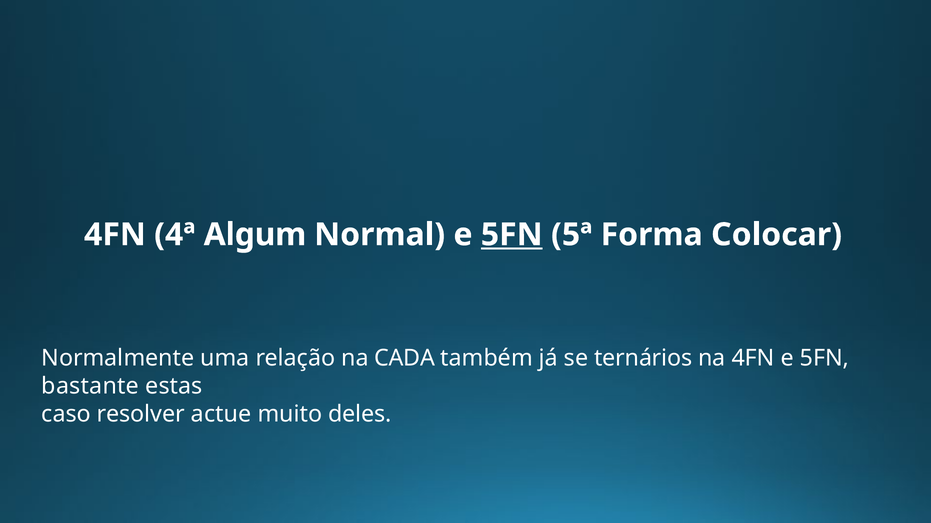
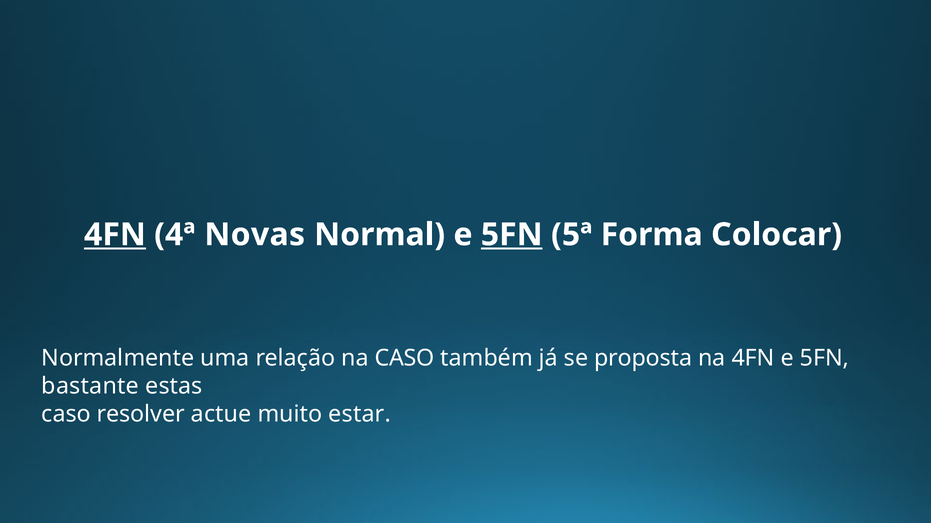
4FN underline: none -> present (115, 235)
Algum: Algum -> Novas (255, 235)
na CADA: CADA -> CASO (405, 359)
ternários: ternários -> proposta (643, 359)
deles: deles -> estar (360, 415)
